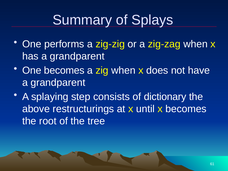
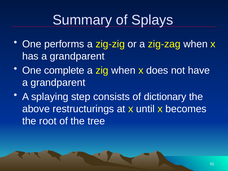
One becomes: becomes -> complete (64, 70)
